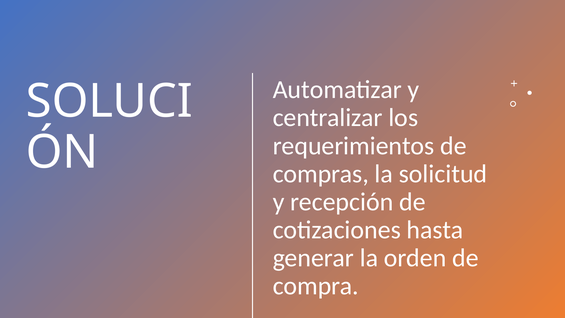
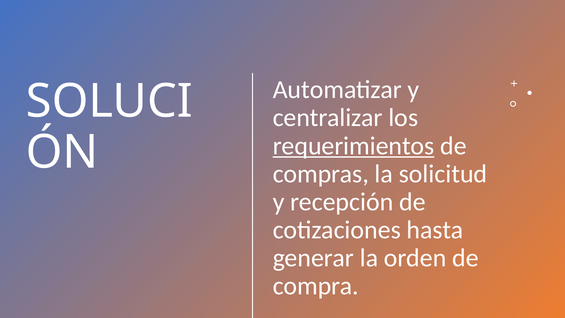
requerimientos underline: none -> present (354, 146)
